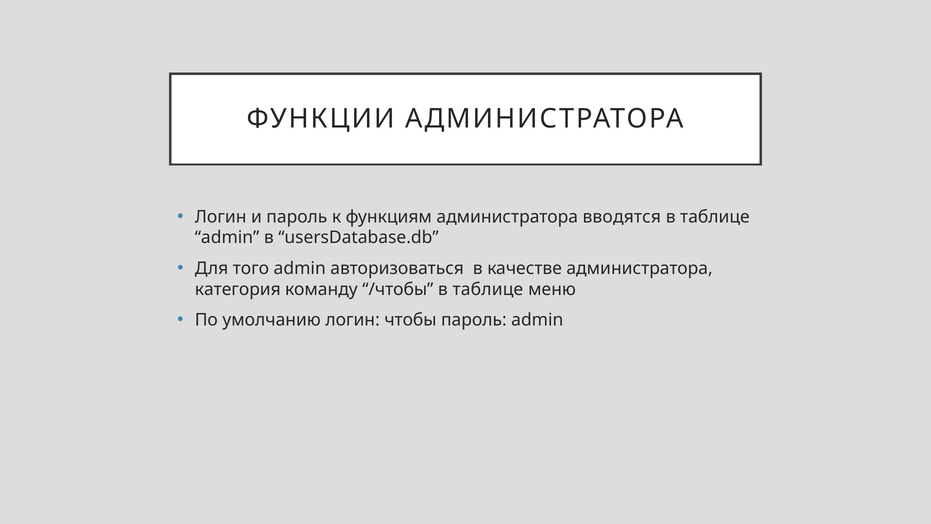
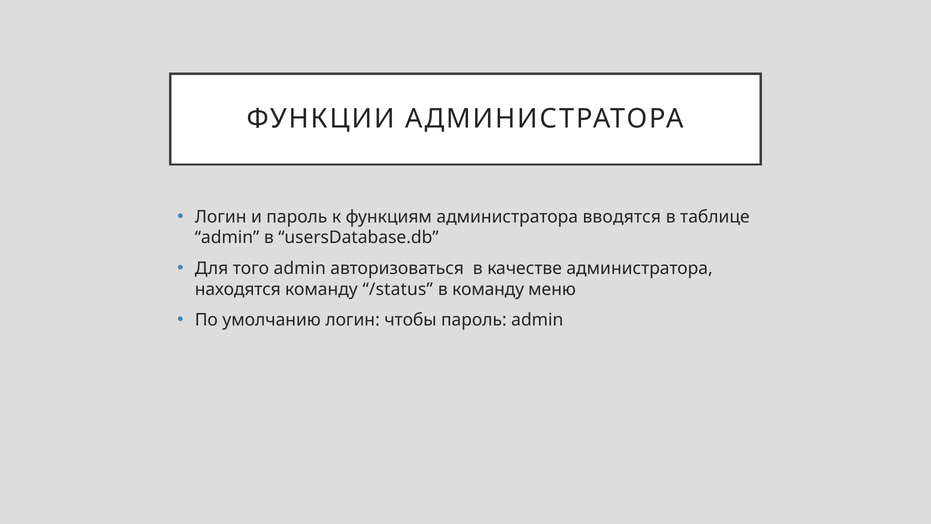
категория: категория -> находятся (238, 289)
/чтобы: /чтобы -> /status (398, 289)
таблице: таблице -> команду (488, 289)
